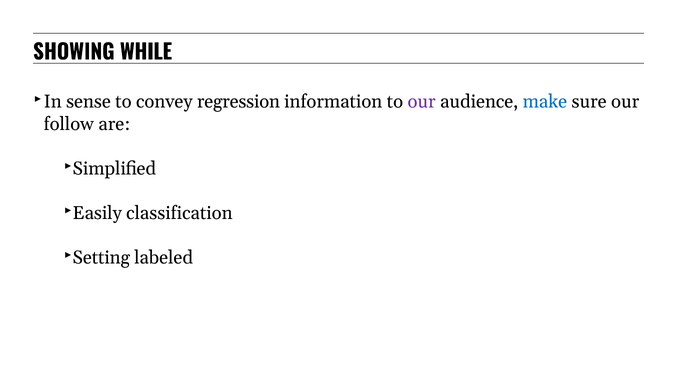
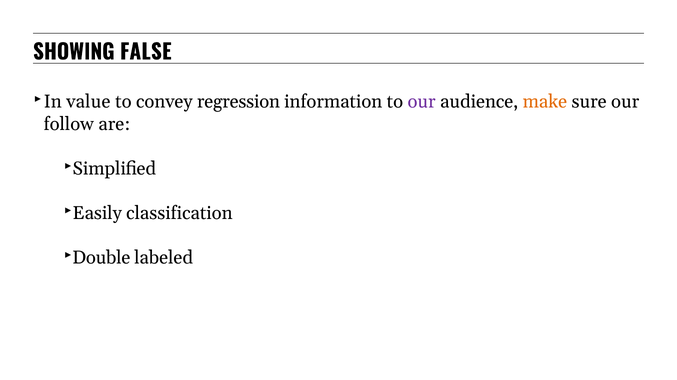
WHILE: WHILE -> FALSE (146, 53)
sense: sense -> value (88, 102)
make colour: blue -> orange (545, 102)
Setting: Setting -> Double (101, 258)
